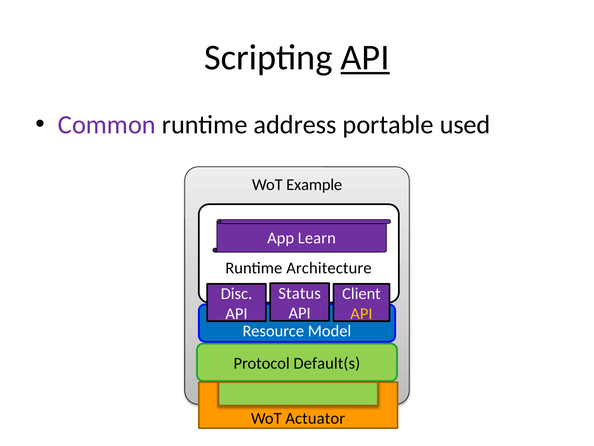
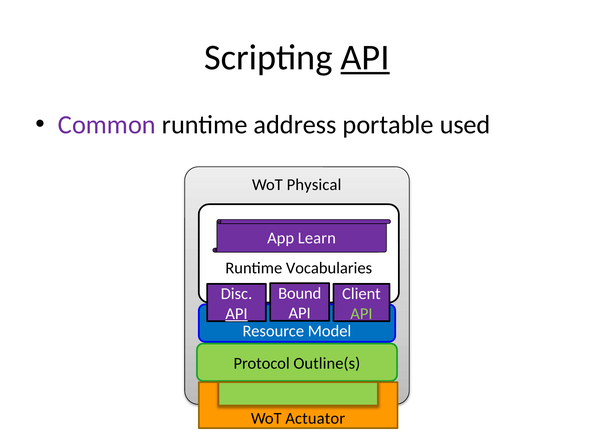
Example: Example -> Physical (314, 185)
Architecture: Architecture -> Vocabularies (329, 268)
Status: Status -> Bound (300, 293)
API underline: none -> present (236, 313)
API colour: yellow -> light green (361, 313)
Default(s: Default(s -> Outline(s (327, 363)
